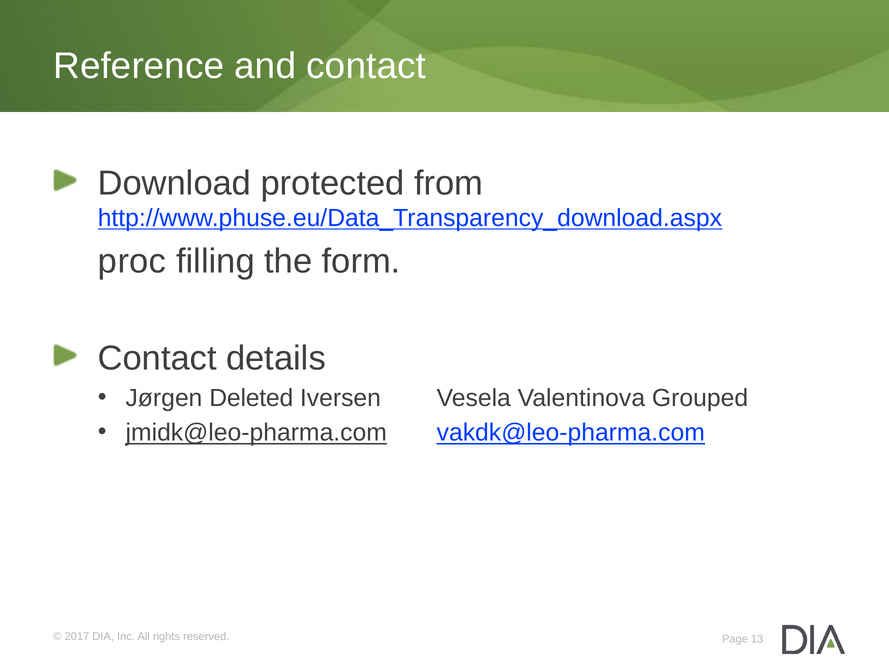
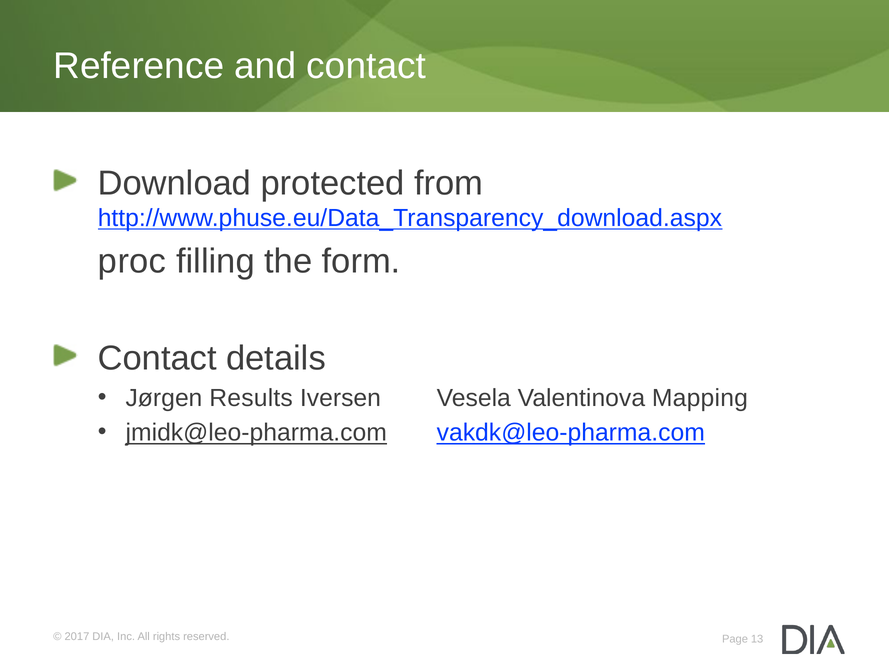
Deleted: Deleted -> Results (251, 398)
Grouped: Grouped -> Mapping (700, 398)
